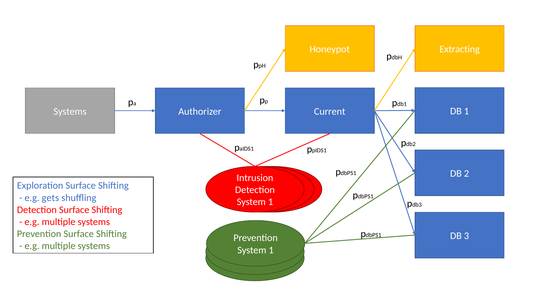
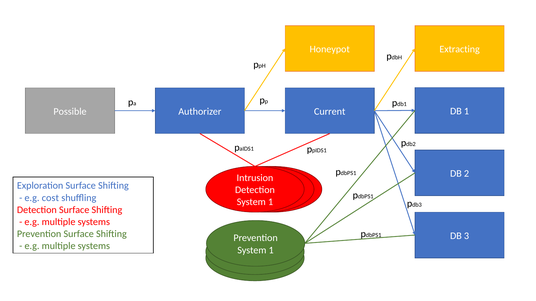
Systems: Systems -> Possible (70, 112)
gets: gets -> cost (50, 198)
